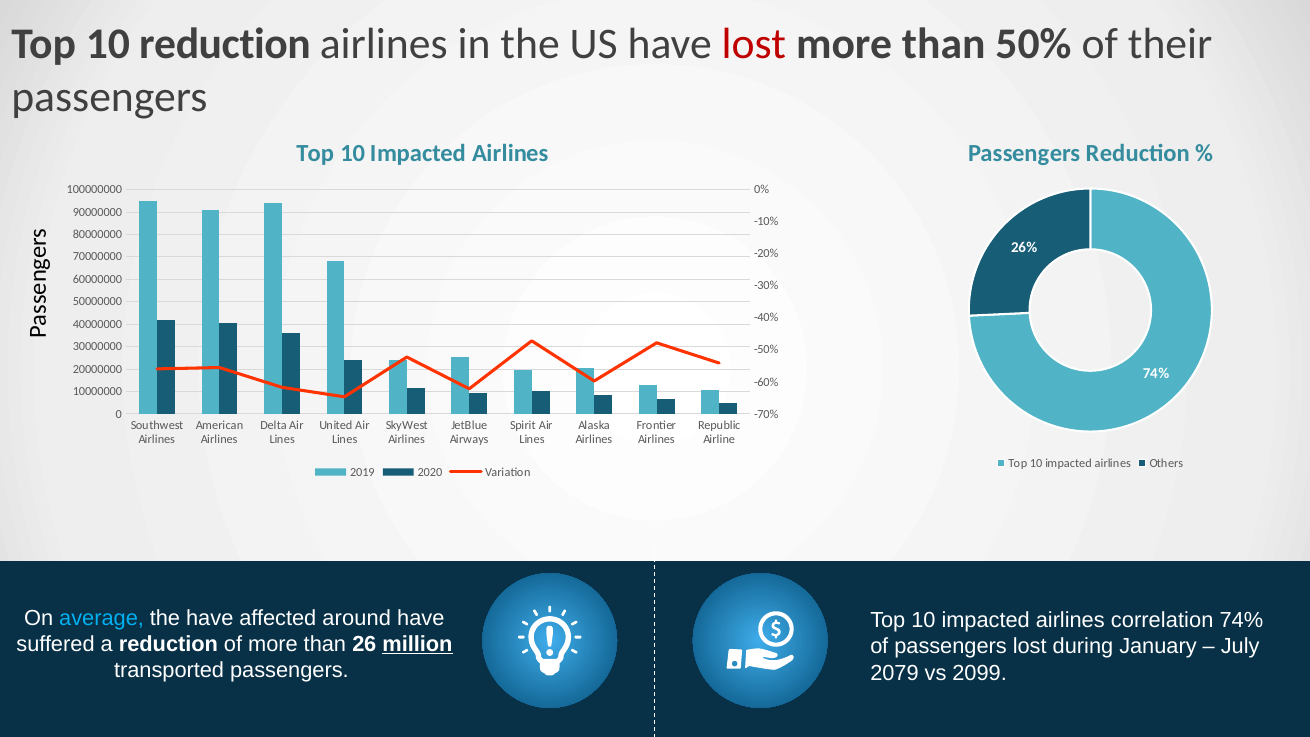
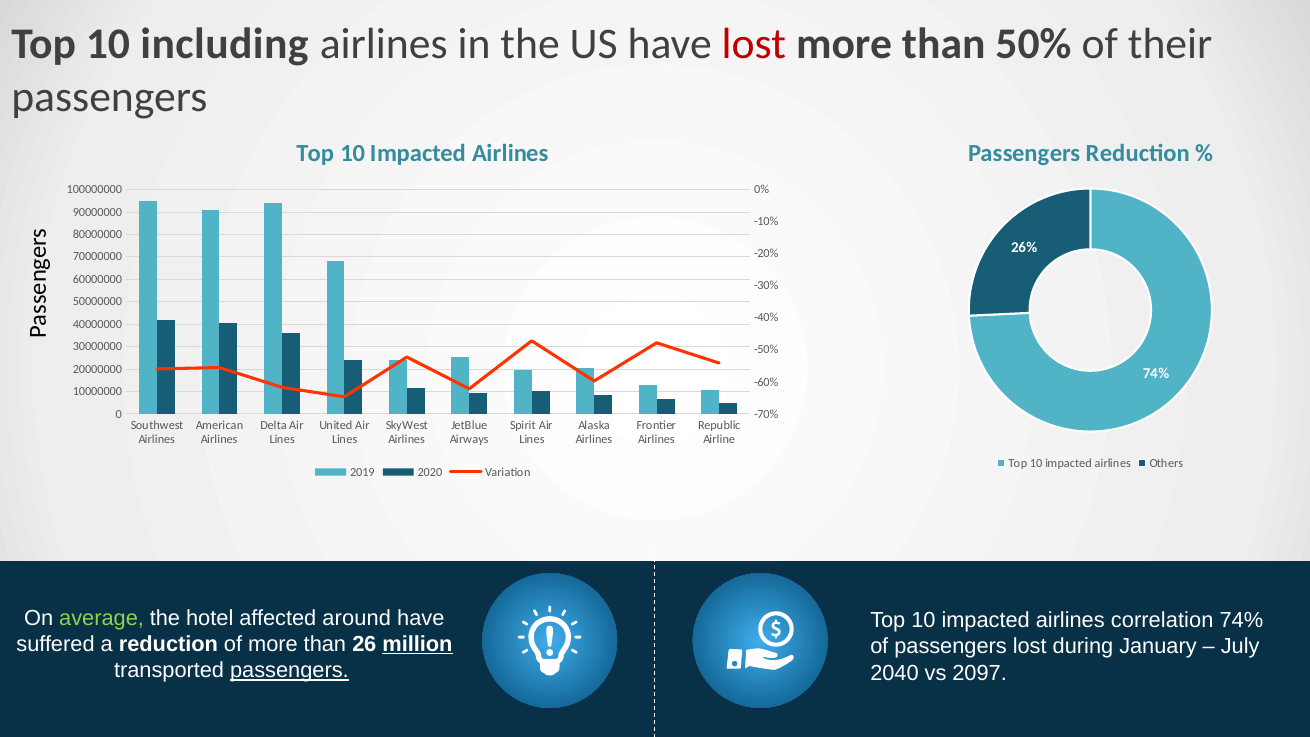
10 reduction: reduction -> including (225, 45)
average colour: light blue -> light green (102, 618)
the have: have -> hotel (210, 618)
passengers underline: none -> present (289, 670)
2079: 2079 -> 2040 (894, 673)
2099: 2099 -> 2097 (980, 673)
